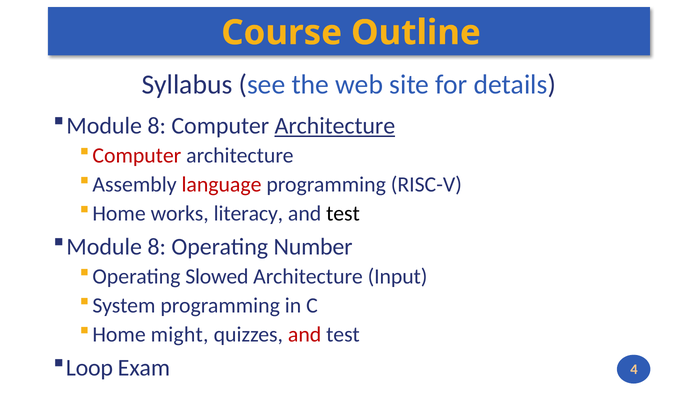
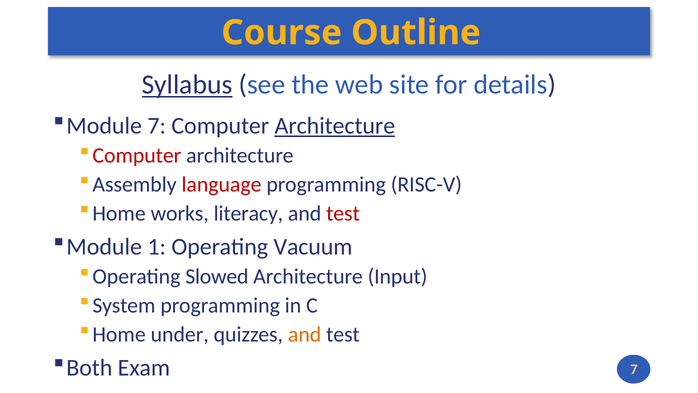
Syllabus underline: none -> present (187, 85)
8: 8 -> 7 (157, 126)
test colour: black -> red (343, 213)
8: 8 -> 1 (157, 247)
Number: Number -> Vacuum (313, 247)
might: might -> under (180, 334)
and colour: red -> orange (305, 334)
Loop: Loop -> Both (89, 367)
Exam 4: 4 -> 7 (634, 369)
